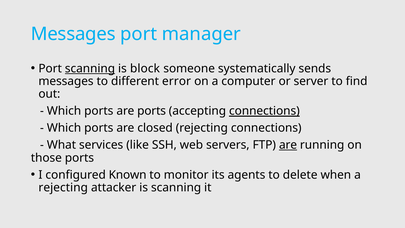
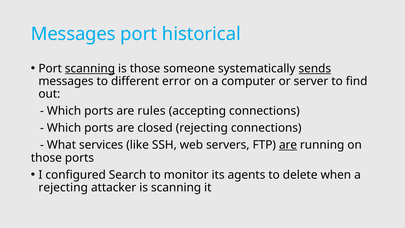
manager: manager -> historical (201, 34)
is block: block -> those (145, 68)
sends underline: none -> present (315, 68)
are ports: ports -> rules (151, 111)
connections underline: present -> none (264, 111)
Known: Known -> Search (128, 175)
